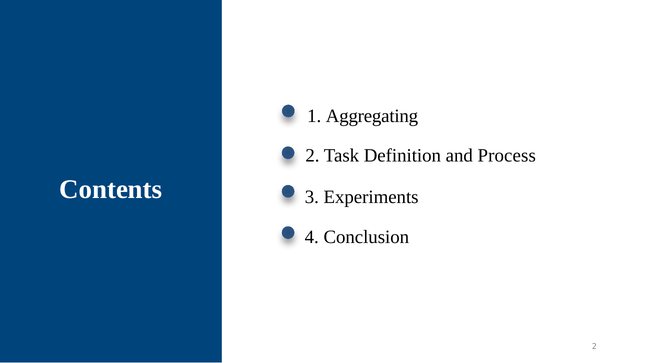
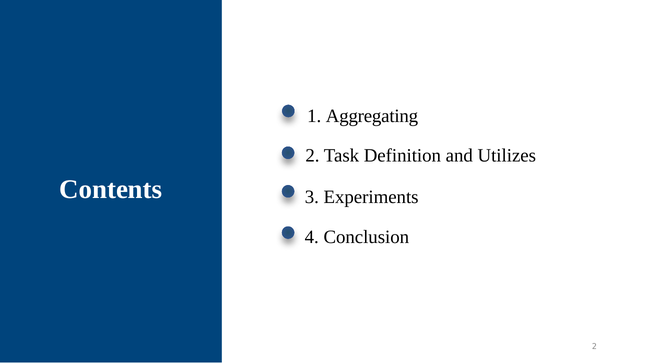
Process: Process -> Utilizes (507, 156)
